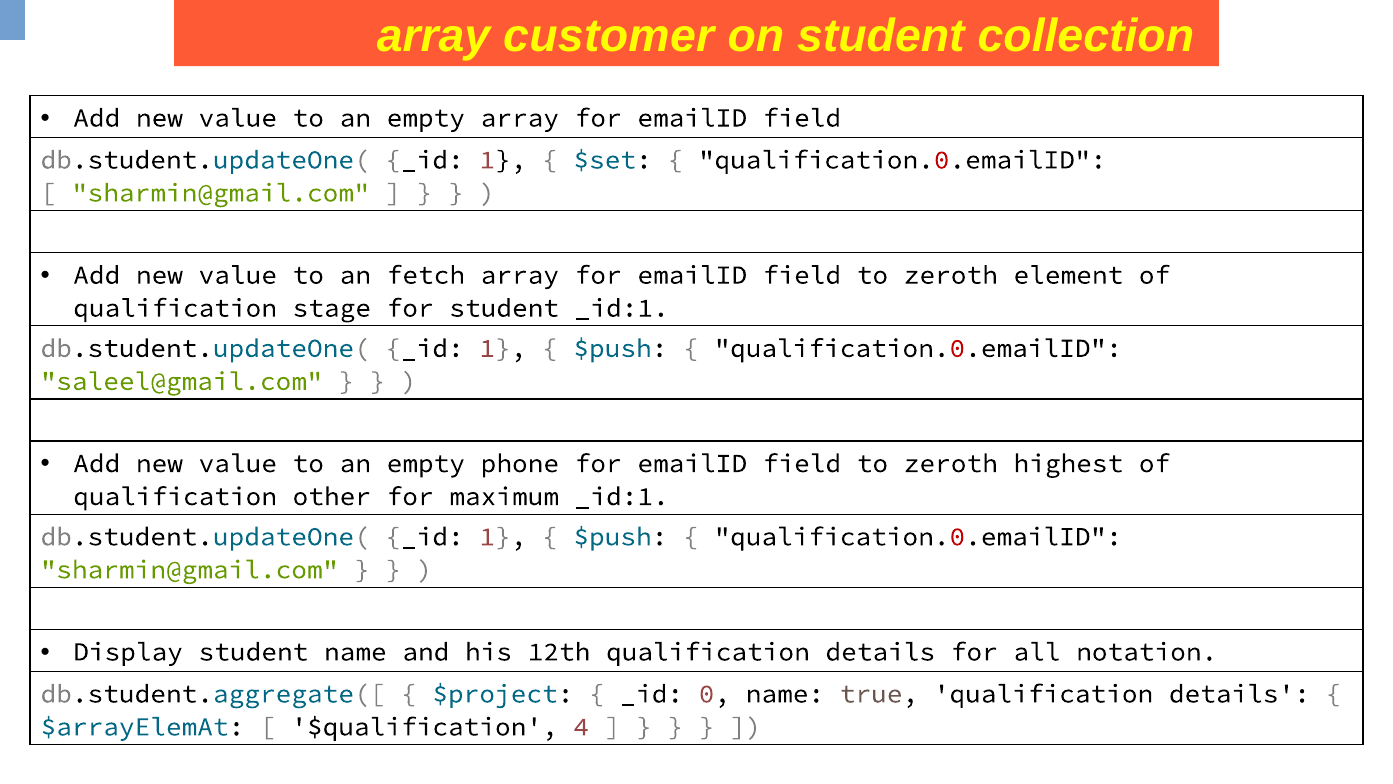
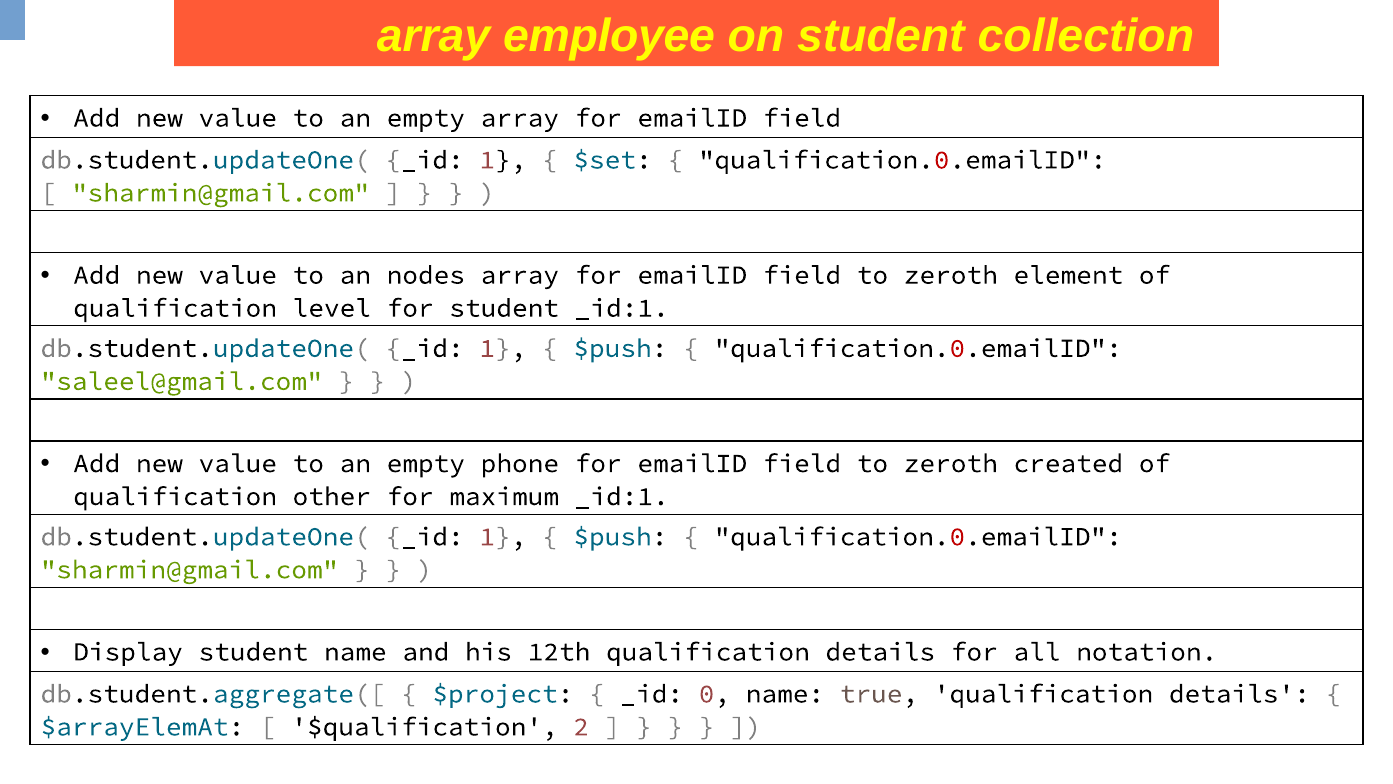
customer: customer -> employee (609, 36)
fetch: fetch -> nodes (426, 275)
stage: stage -> level (332, 308)
highest: highest -> created (1068, 463)
4: 4 -> 2 (581, 726)
